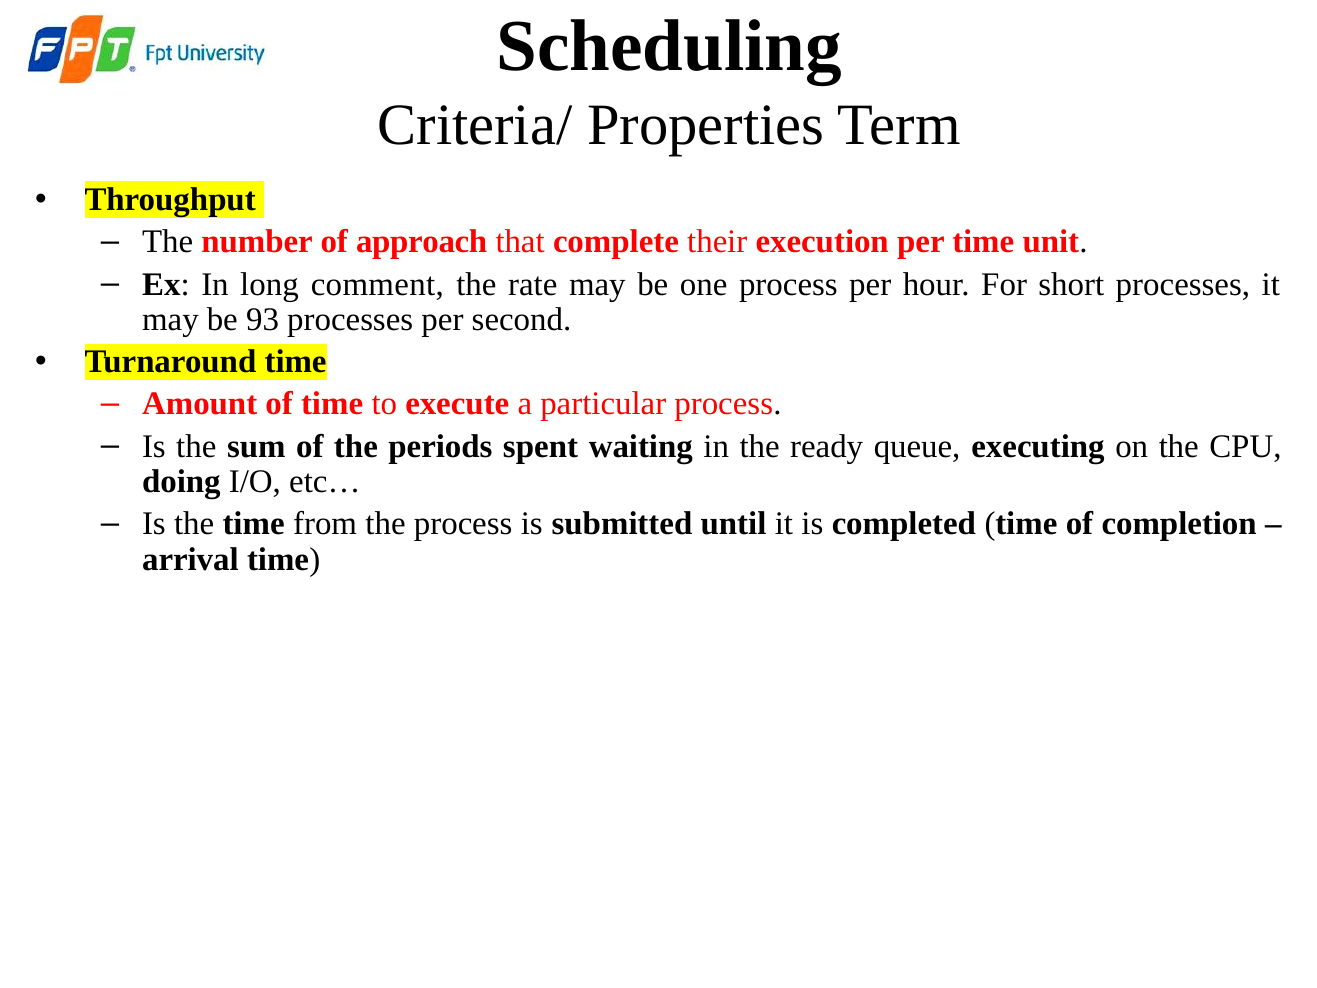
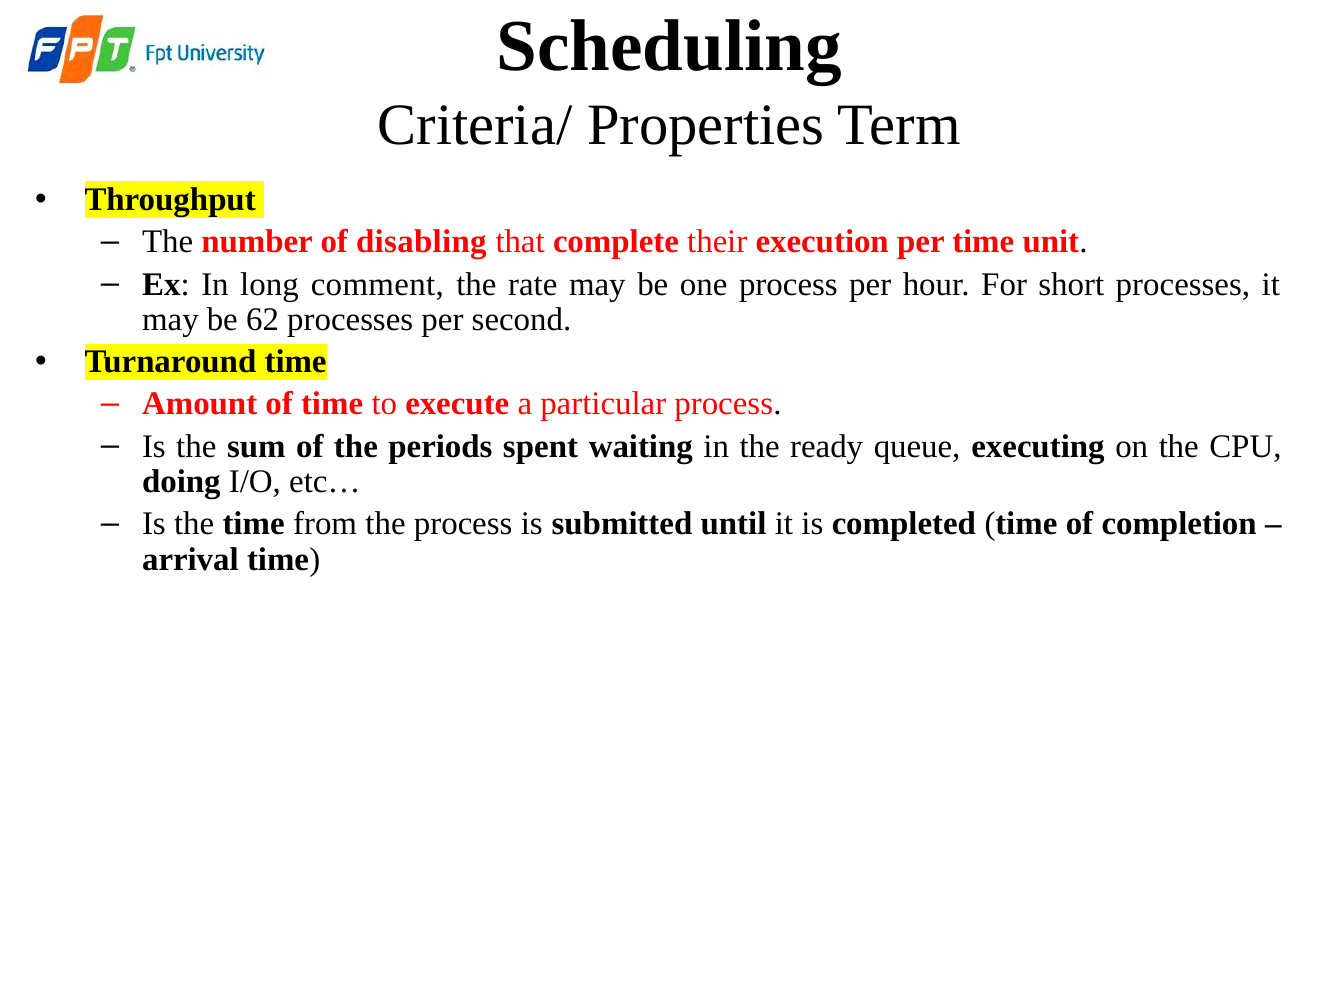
approach: approach -> disabling (421, 242)
93: 93 -> 62 (263, 320)
